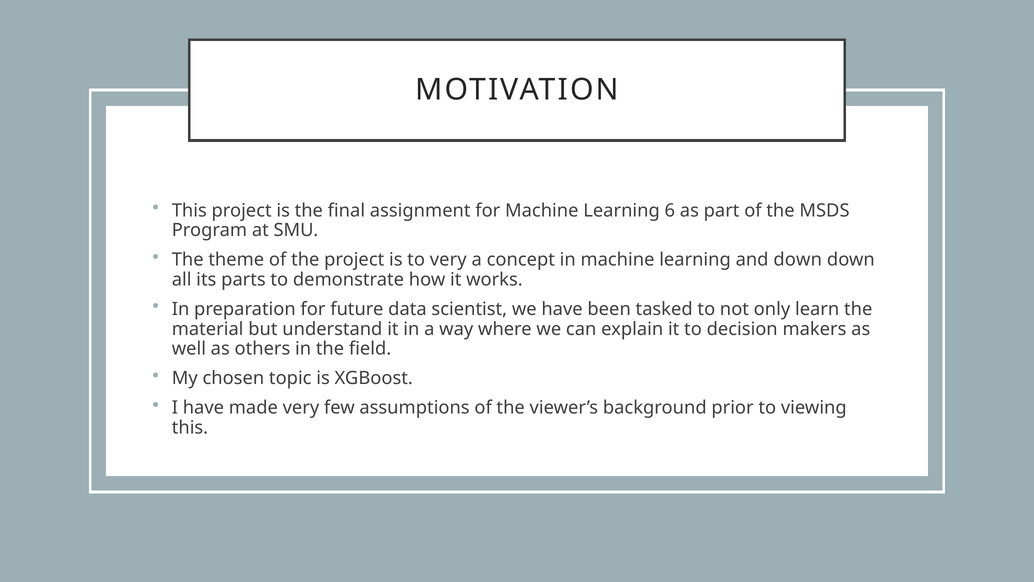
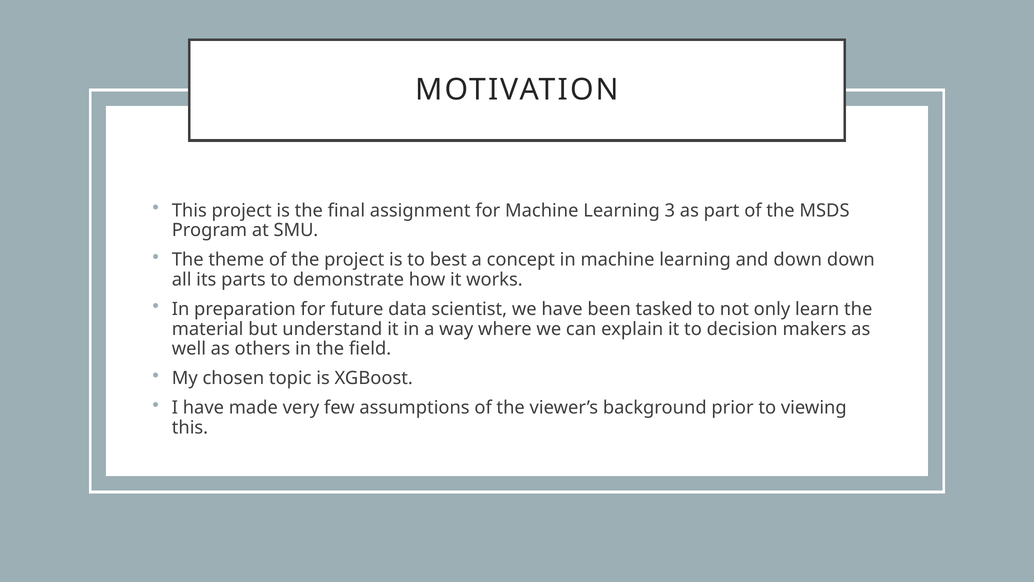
6: 6 -> 3 (670, 210)
to very: very -> best (448, 260)
